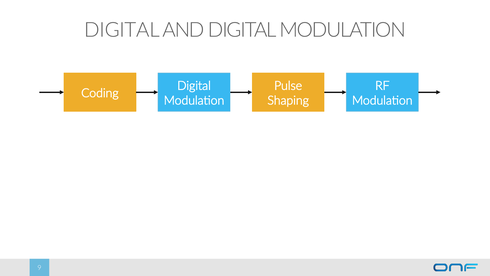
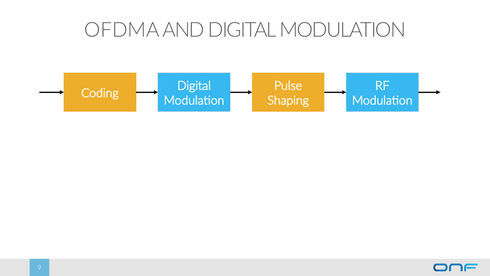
DIGITAL: DIGITAL -> OFDMA (122, 30)
